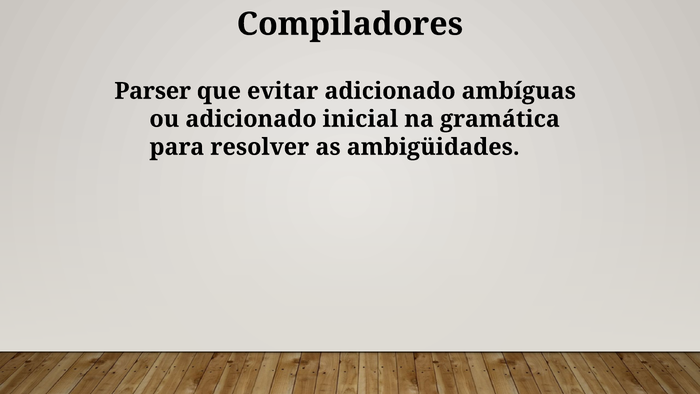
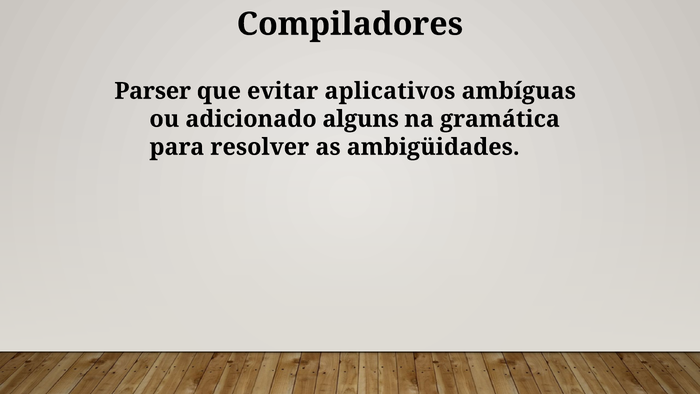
evitar adicionado: adicionado -> aplicativos (390, 91)
inicial: inicial -> alguns (361, 119)
